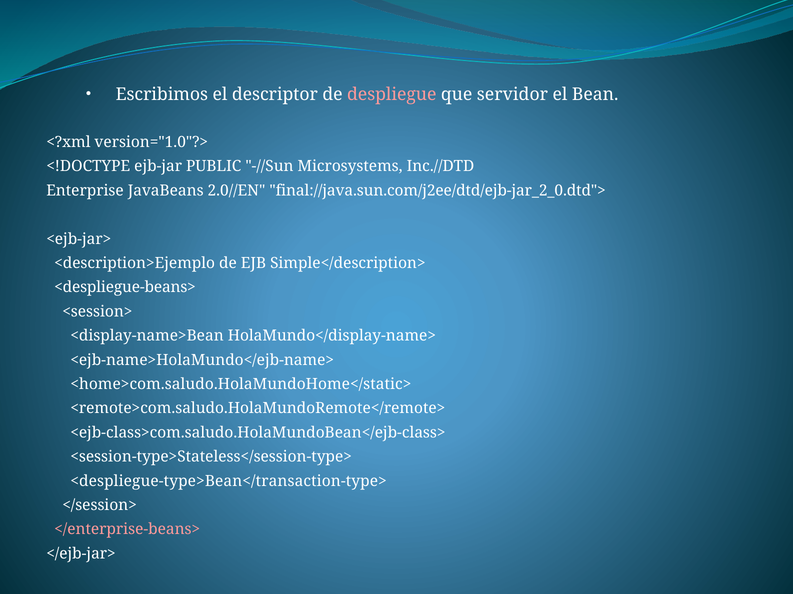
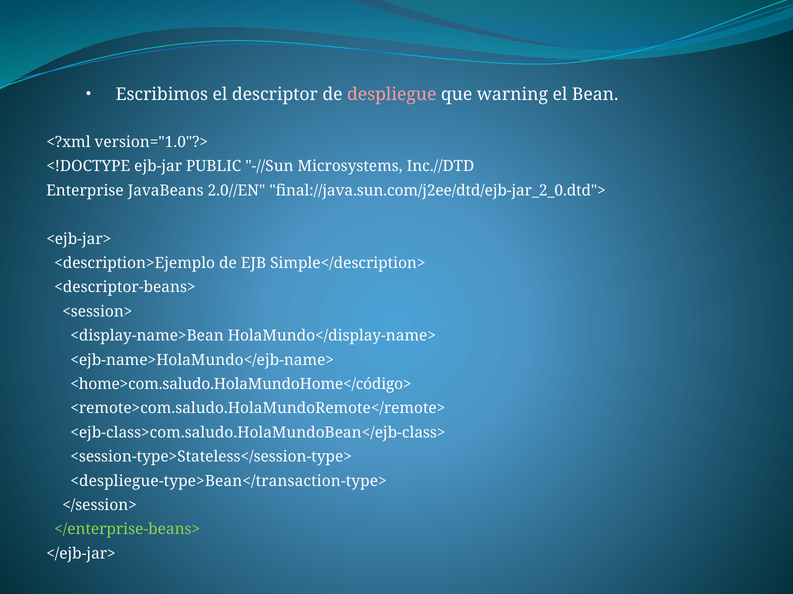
servidor: servidor -> warning (512, 95)
<despliegue-beans>: <despliegue-beans> -> <descriptor-beans> (125, 288)
<home>com.saludo.HolaMundoHome</static>: <home>com.saludo.HolaMundoHome</static> -> <home>com.saludo.HolaMundoHome</código> (241, 385)
</enterprise-beans> colour: pink -> light green (127, 530)
